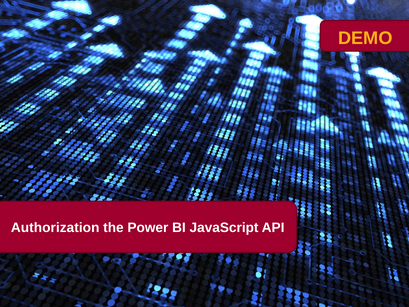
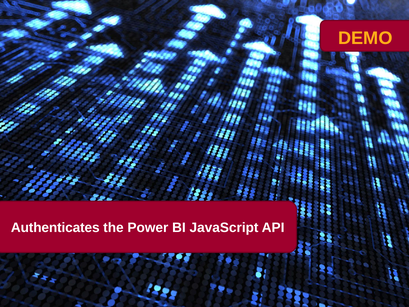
Authorization: Authorization -> Authenticates (55, 228)
